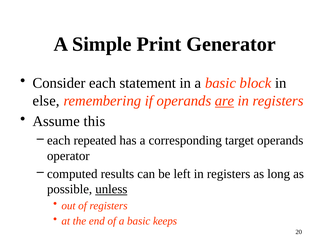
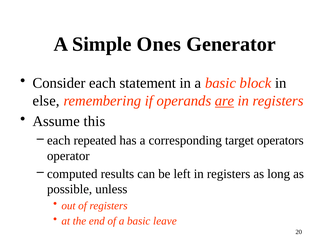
Print: Print -> Ones (159, 44)
target operands: operands -> operators (280, 140)
unless underline: present -> none (111, 189)
keeps: keeps -> leave (165, 221)
